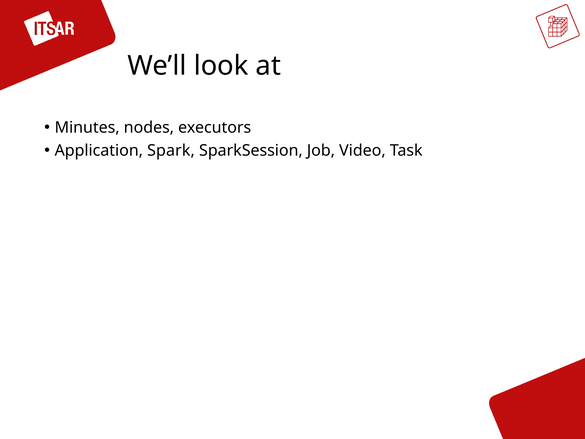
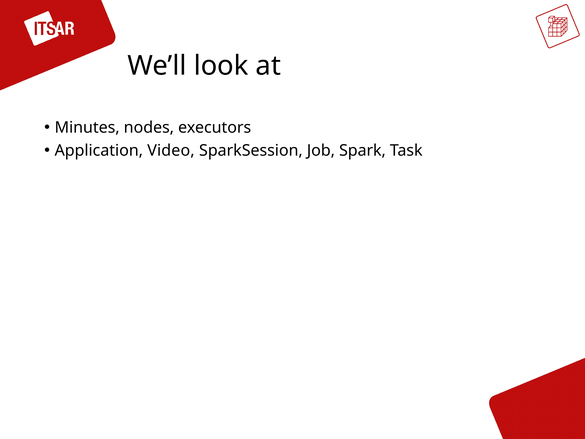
Spark: Spark -> Video (171, 150)
Video: Video -> Spark (362, 150)
